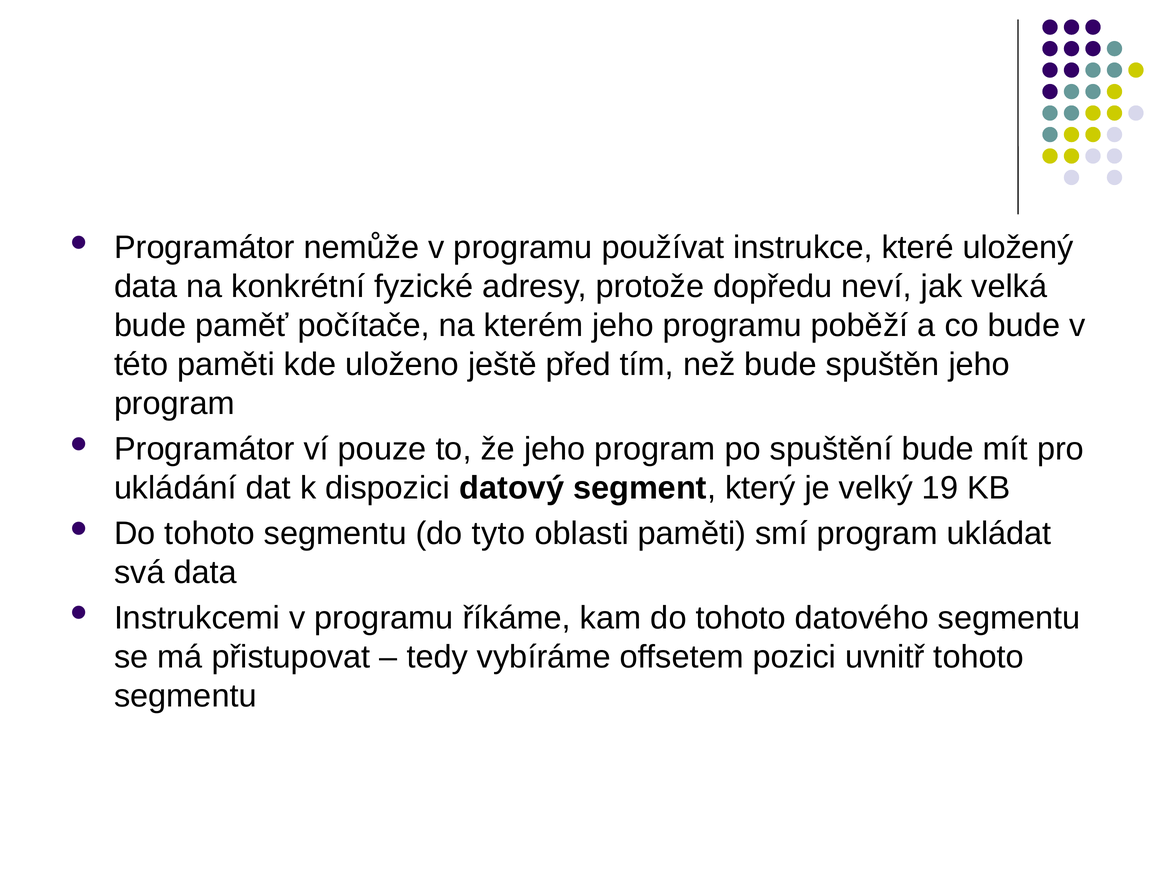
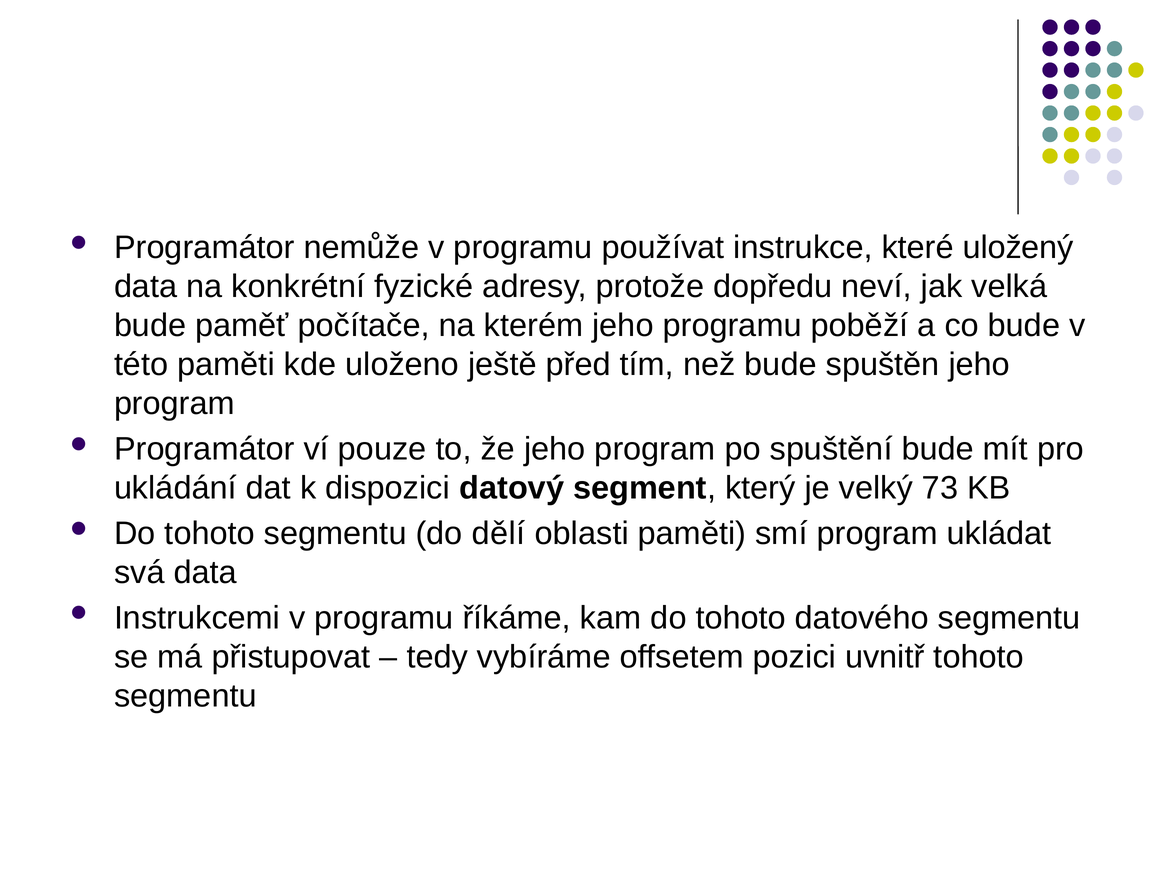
19: 19 -> 73 (940, 488)
tyto: tyto -> dělí (499, 533)
